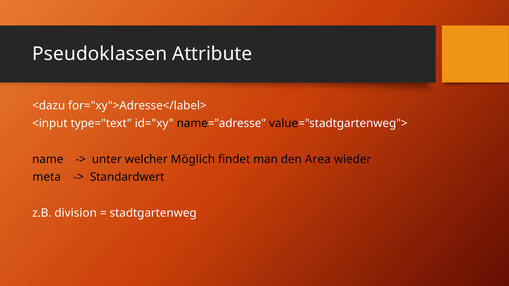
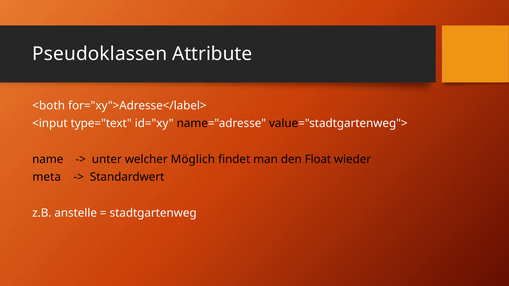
<dazu: <dazu -> <both (49, 106)
Area: Area -> Float (318, 159)
division: division -> anstelle (76, 213)
